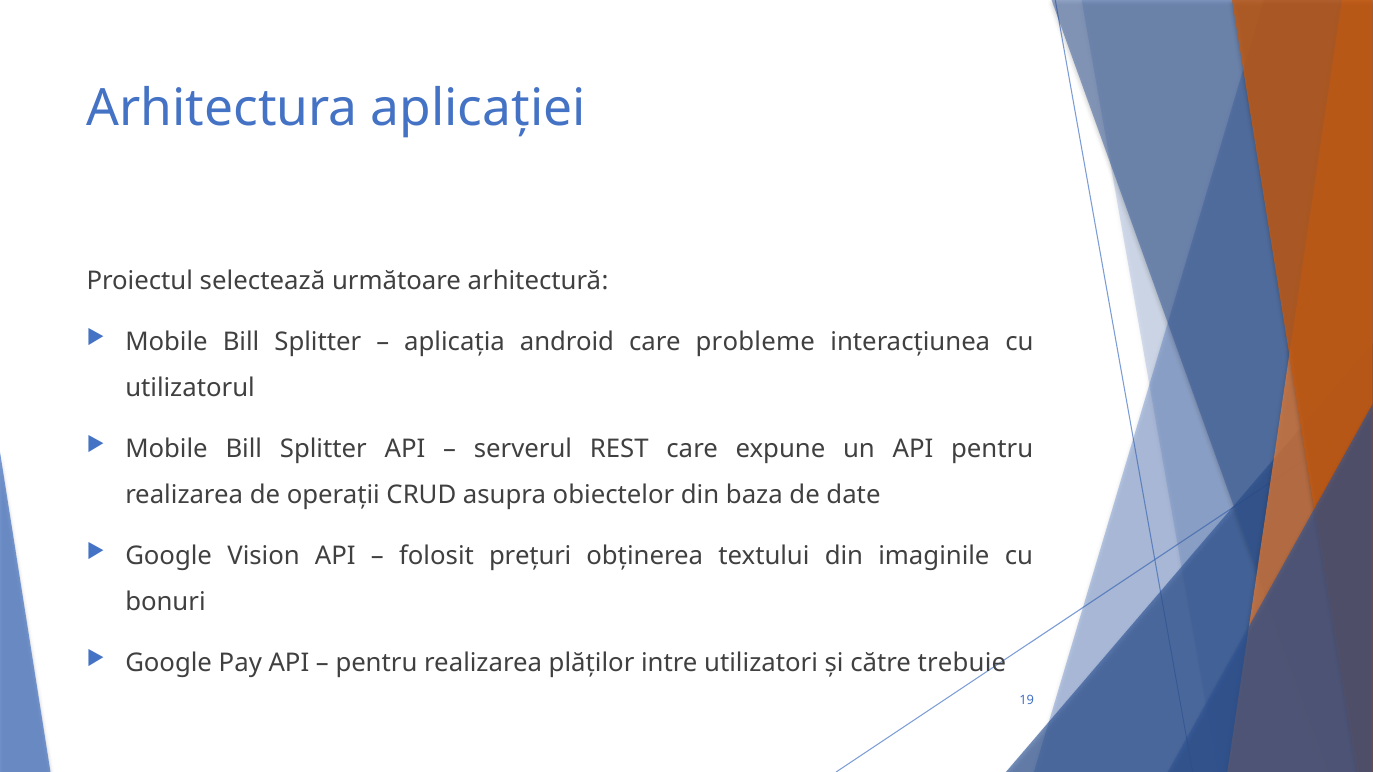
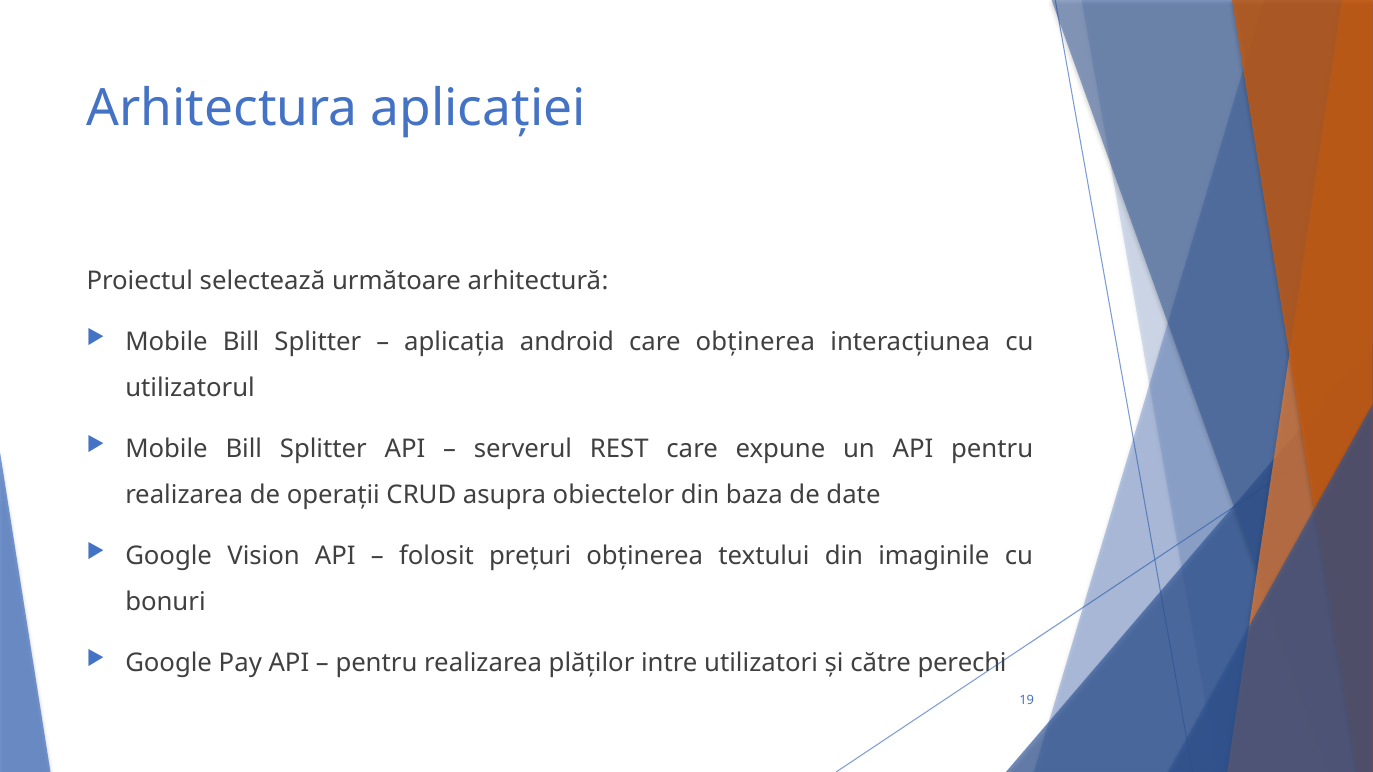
care probleme: probleme -> obținerea (755, 342)
trebuie: trebuie -> perechi (962, 663)
